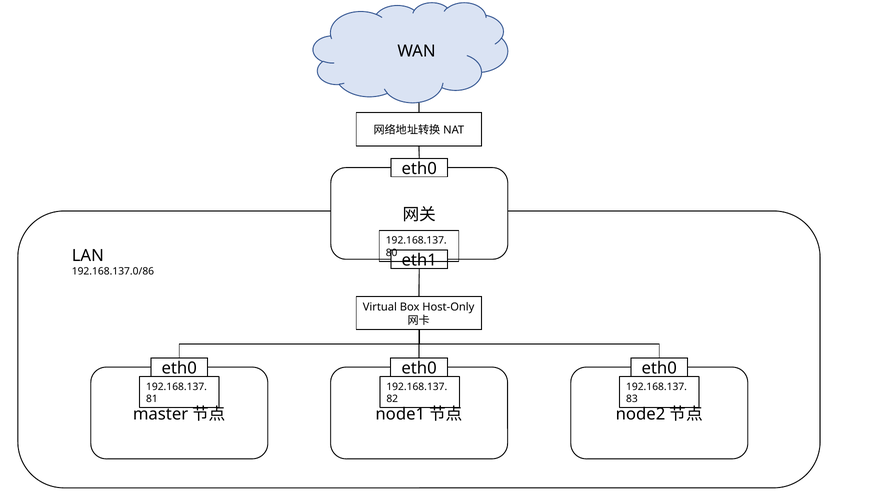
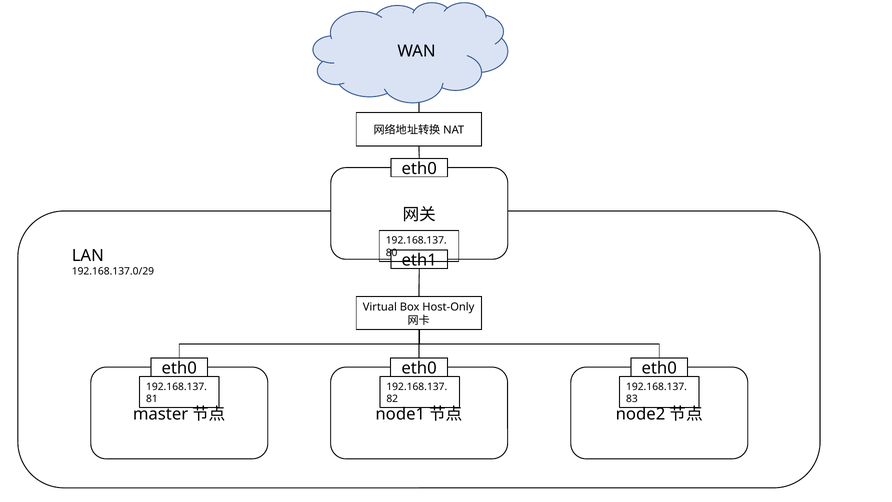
192.168.137.0/86: 192.168.137.0/86 -> 192.168.137.0/29 (113, 271)
